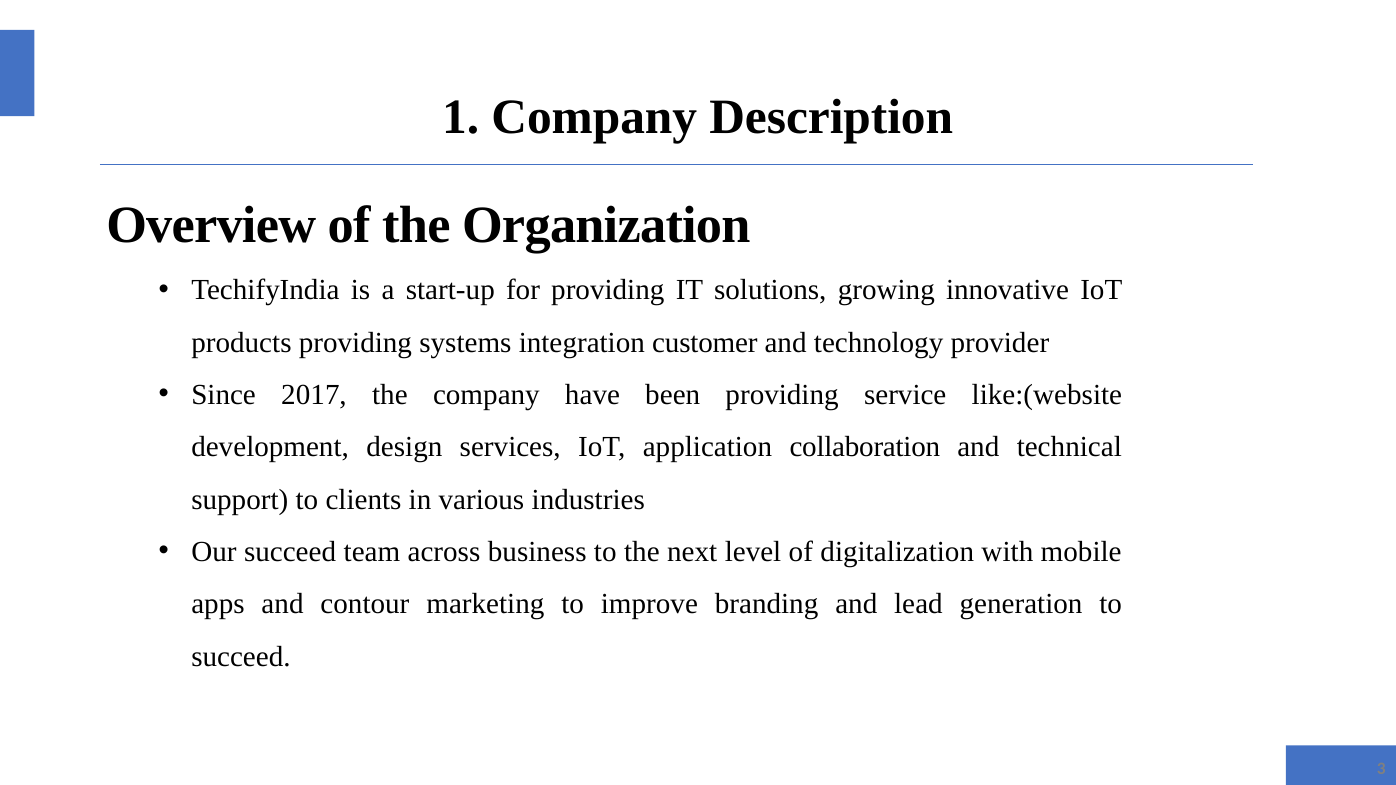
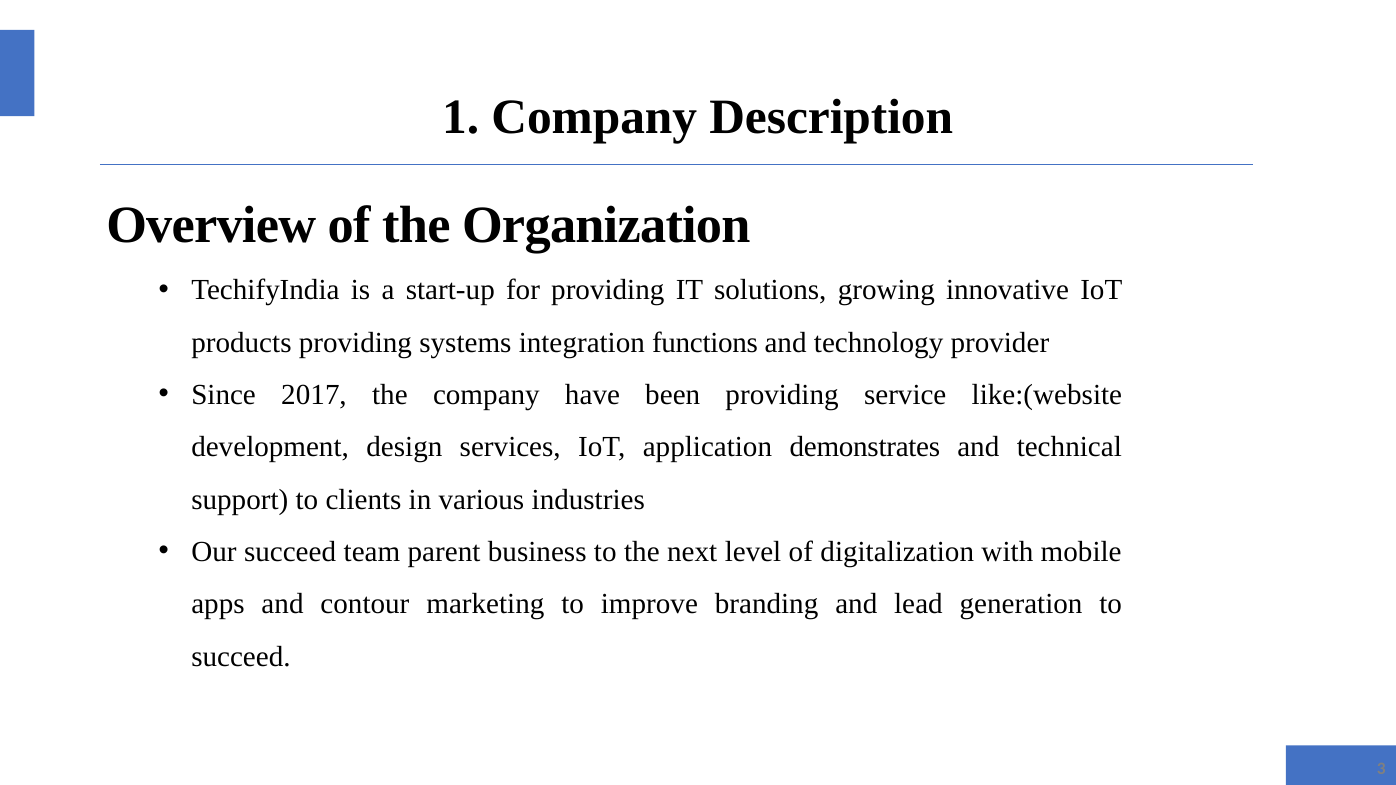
customer: customer -> functions (705, 343)
collaboration: collaboration -> demonstrates (865, 447)
across: across -> parent (444, 552)
